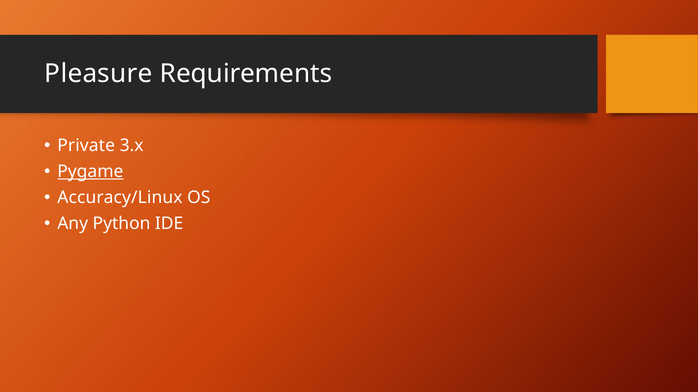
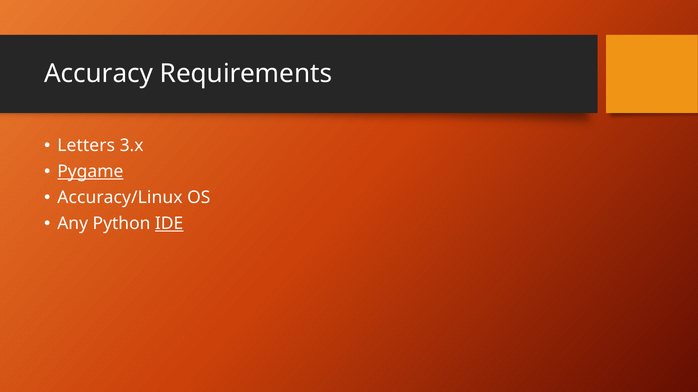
Pleasure: Pleasure -> Accuracy (99, 74)
Private: Private -> Letters (86, 146)
IDE underline: none -> present (169, 224)
